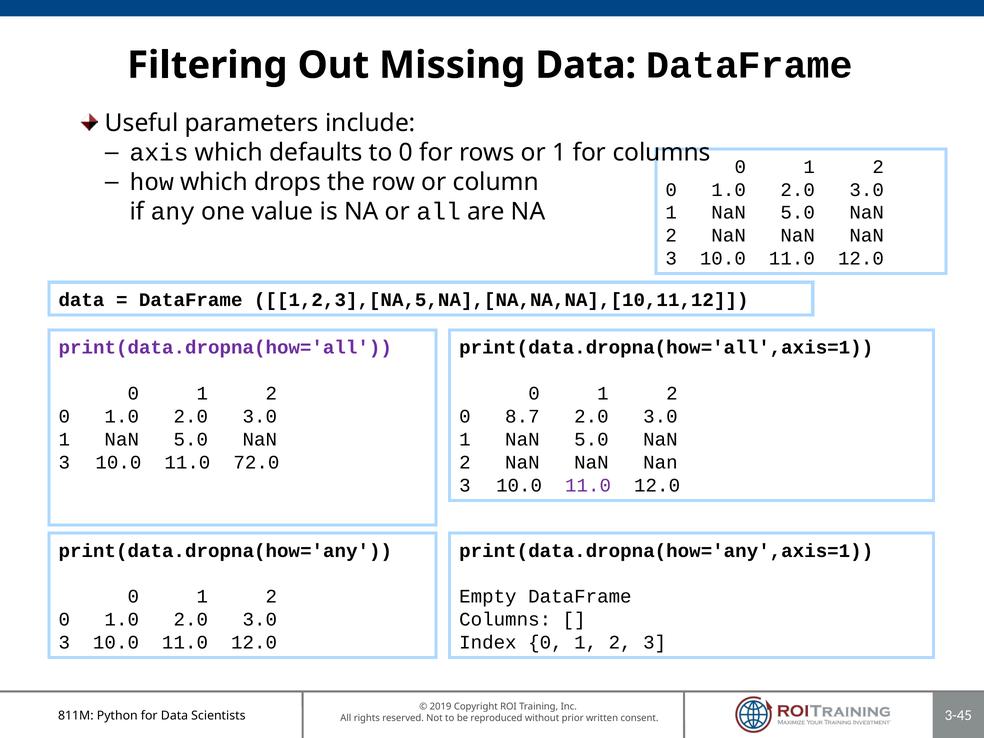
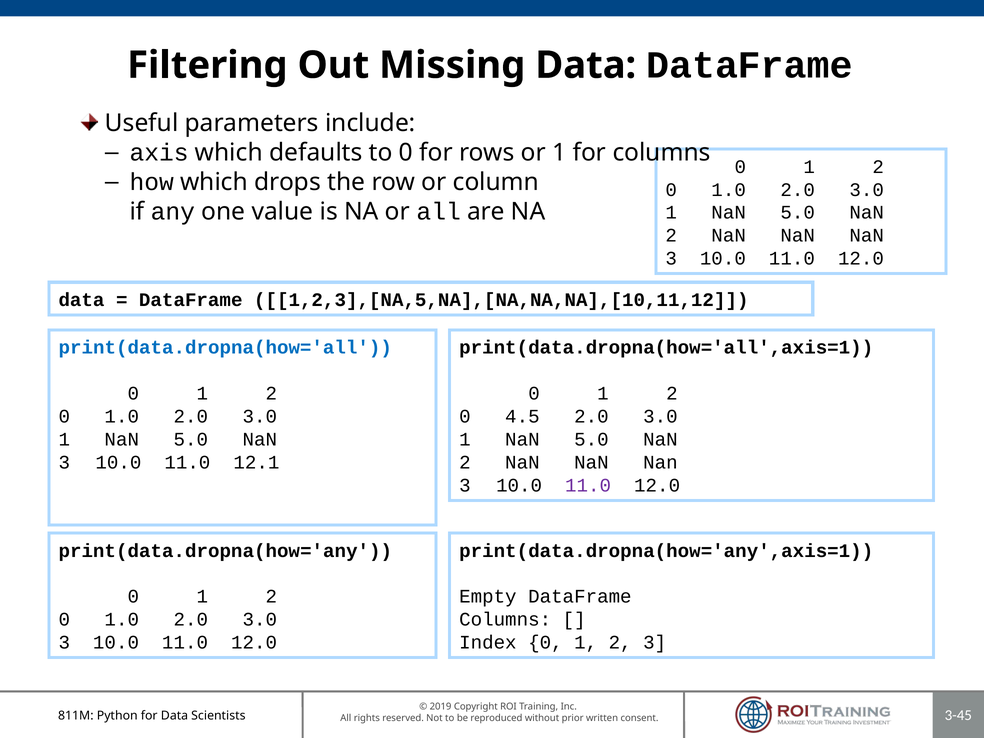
print(data.dropna(how='all colour: purple -> blue (225, 347)
8.7: 8.7 -> 4.5 (522, 416)
72.0: 72.0 -> 12.1 (256, 462)
